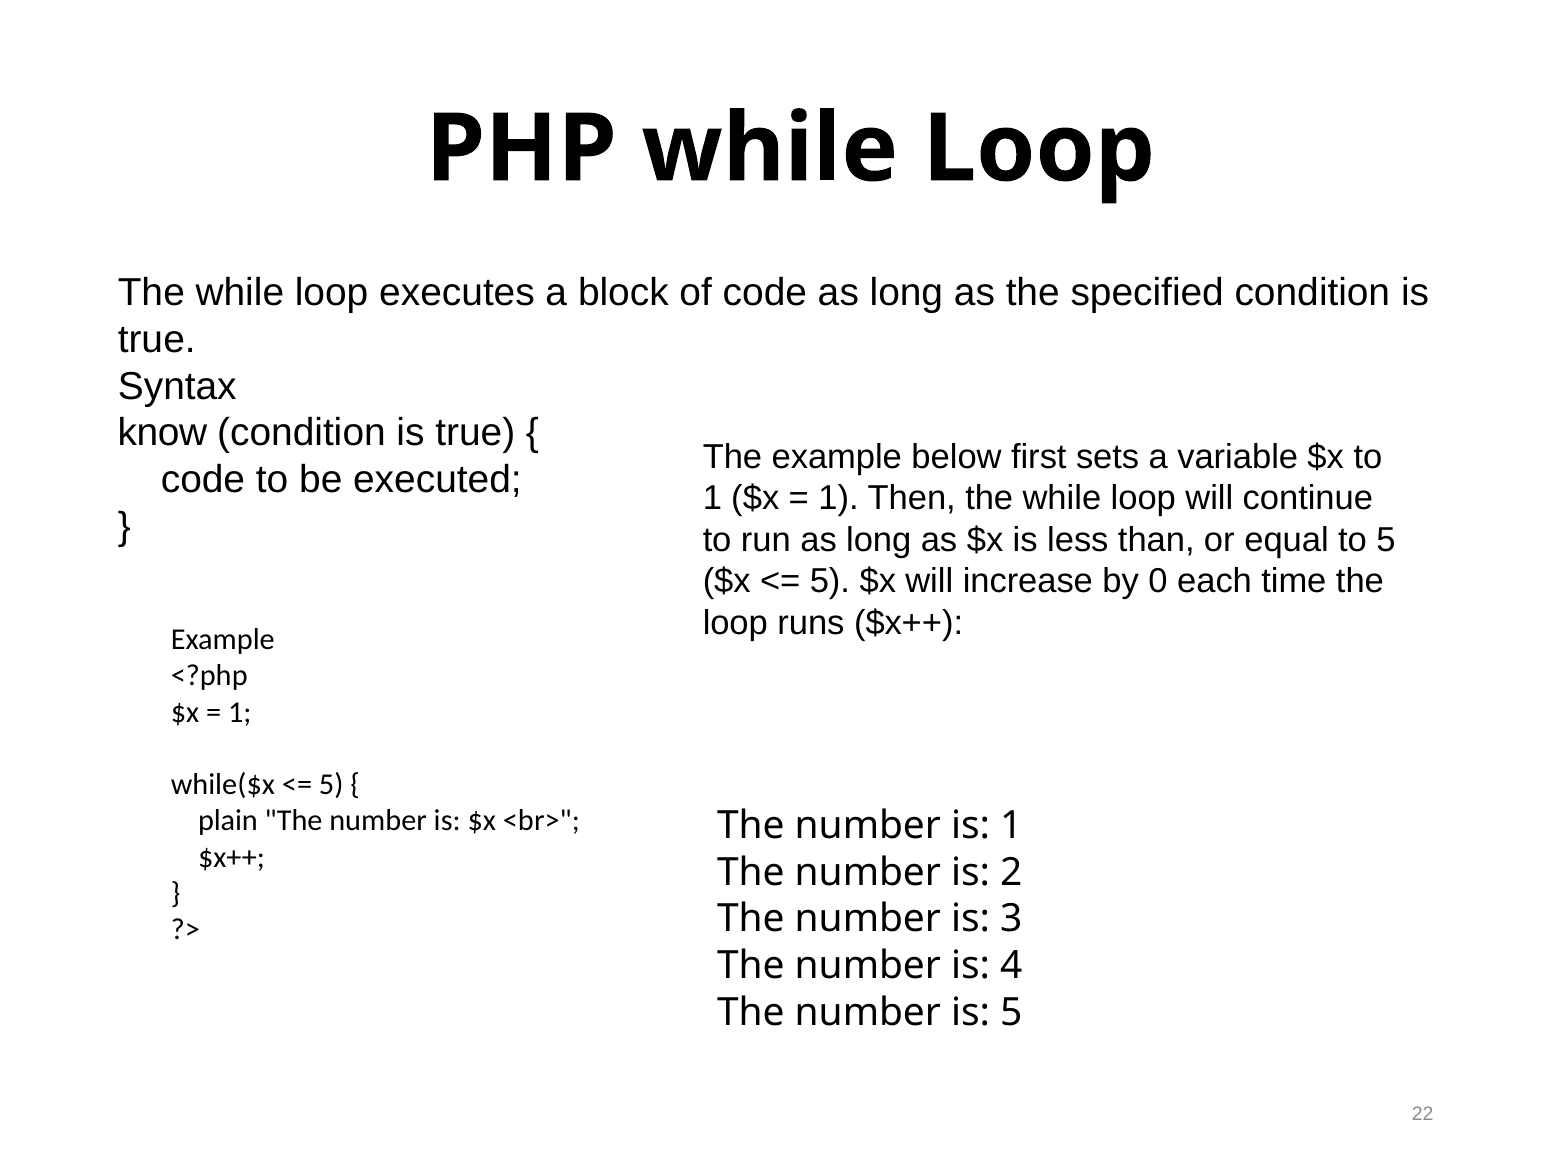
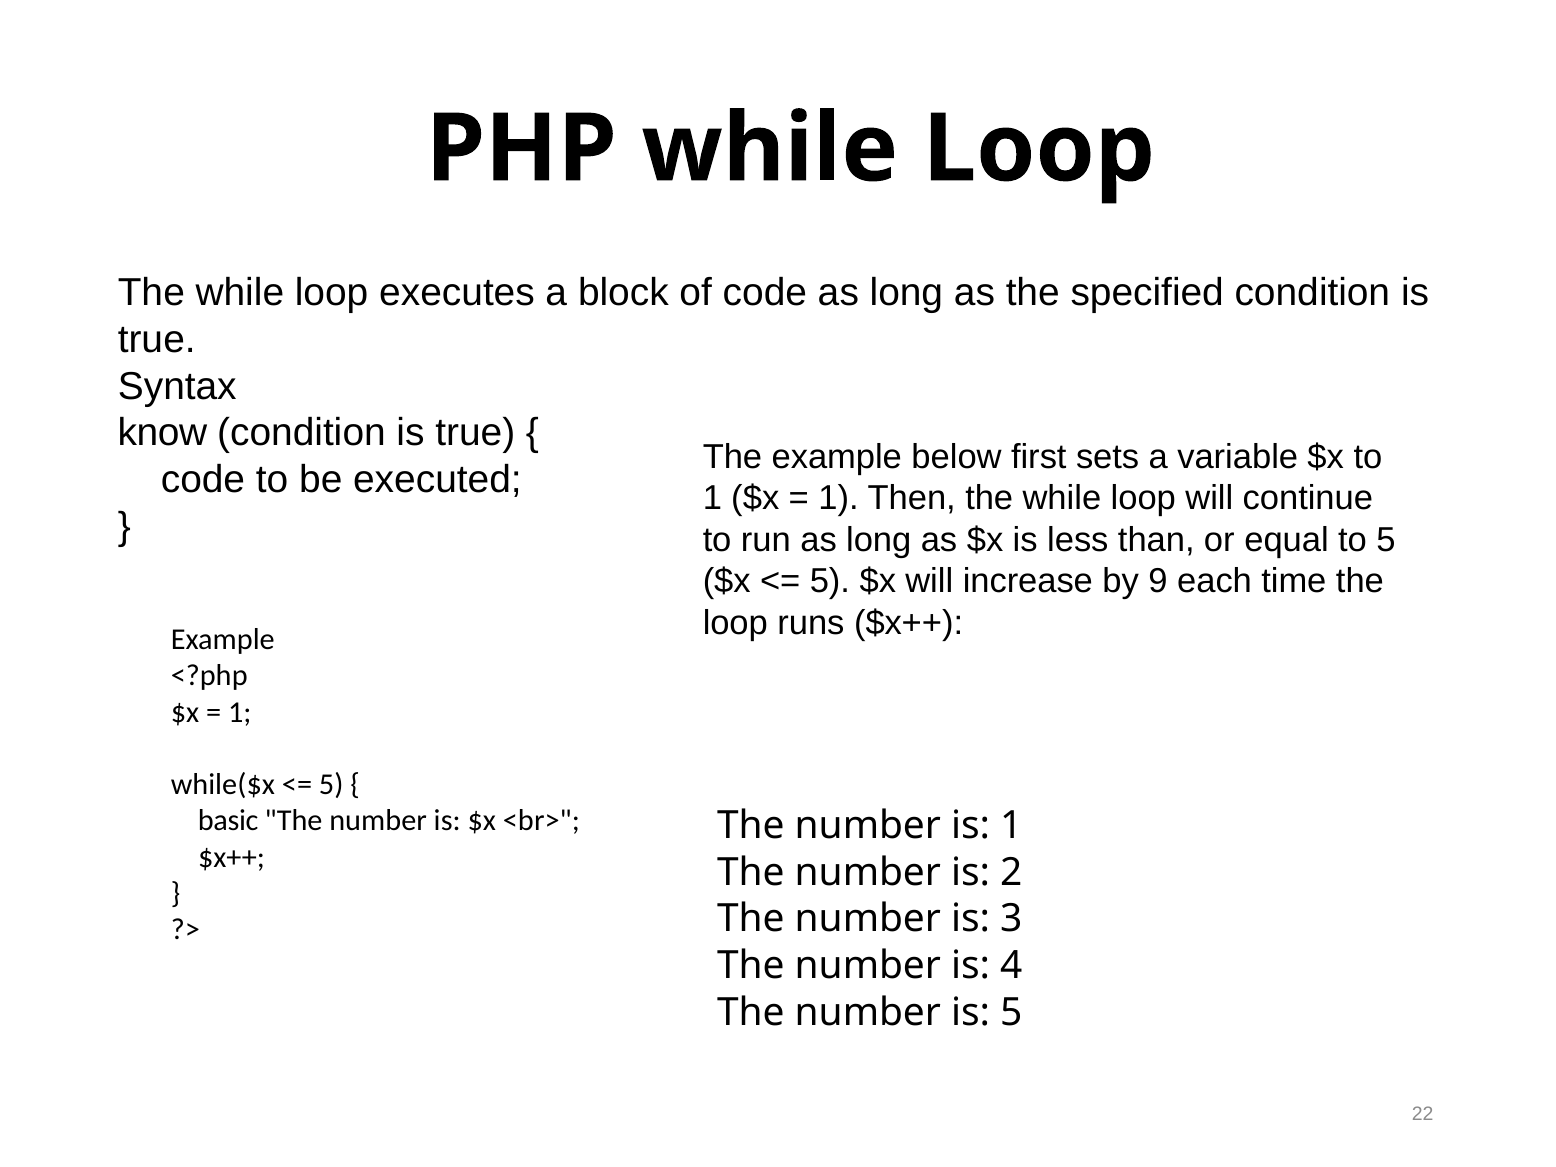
0: 0 -> 9 (1158, 581)
plain: plain -> basic (228, 821)
